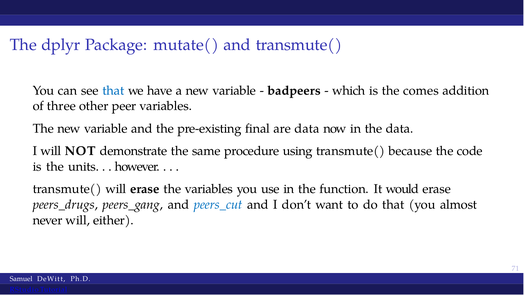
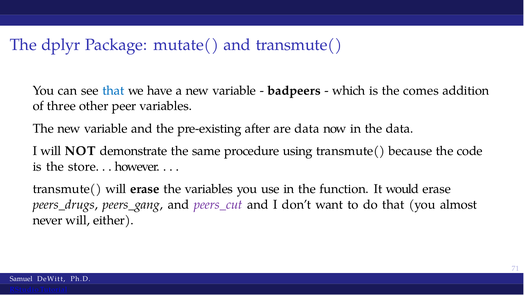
final: final -> after (258, 129)
units: units -> store (84, 167)
peers_cut colour: blue -> purple (218, 205)
